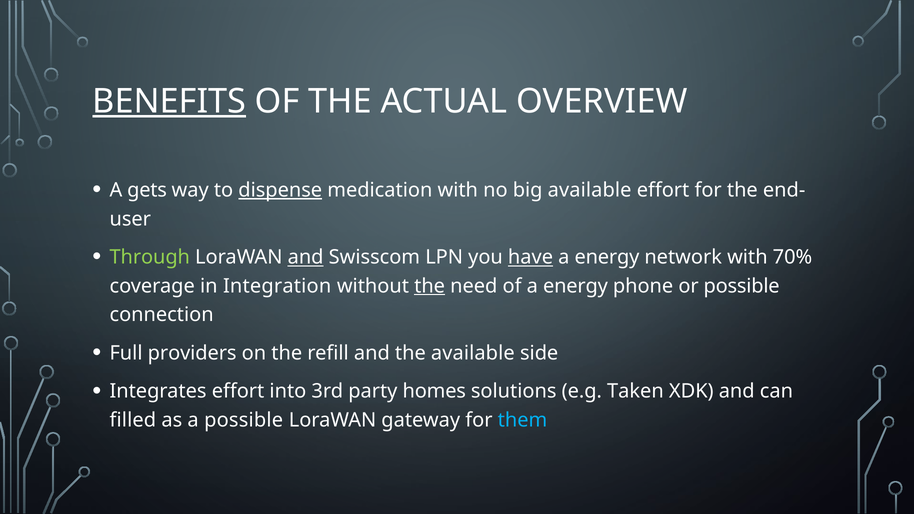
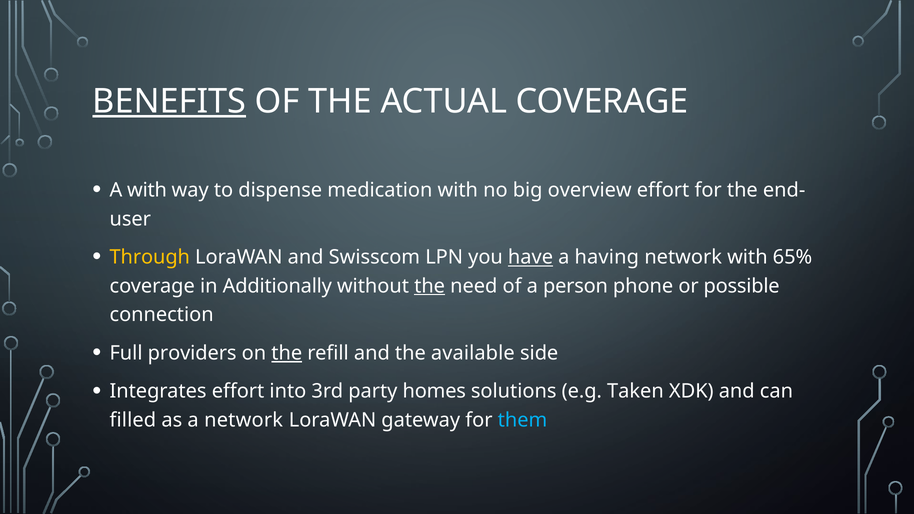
ACTUAL OVERVIEW: OVERVIEW -> COVERAGE (602, 102)
A gets: gets -> with (147, 190)
dispense underline: present -> none (280, 190)
big available: available -> overview (590, 190)
Through colour: light green -> yellow (150, 257)
and underline: present -> none (306, 257)
energy: energy -> having (607, 257)
70%: 70% -> 65% (792, 257)
Integration: Integration -> Additionally (277, 286)
of a energy: energy -> person (575, 286)
the underline: none -> present (287, 353)
a possible: possible -> network (244, 420)
